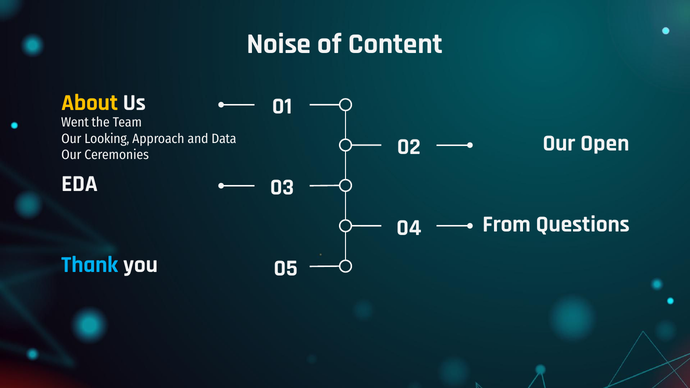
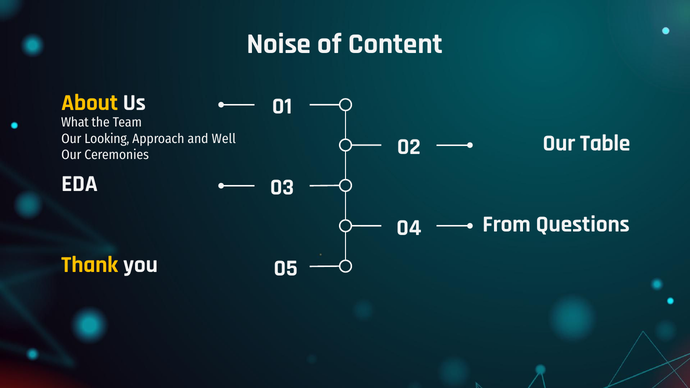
Went: Went -> What (75, 123)
Data: Data -> Well (224, 139)
Open: Open -> Table (605, 143)
Thank colour: light blue -> yellow (90, 265)
